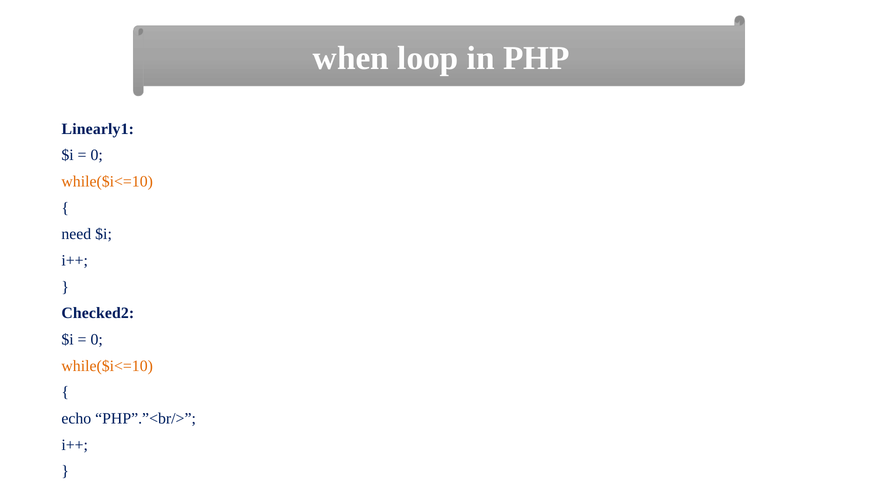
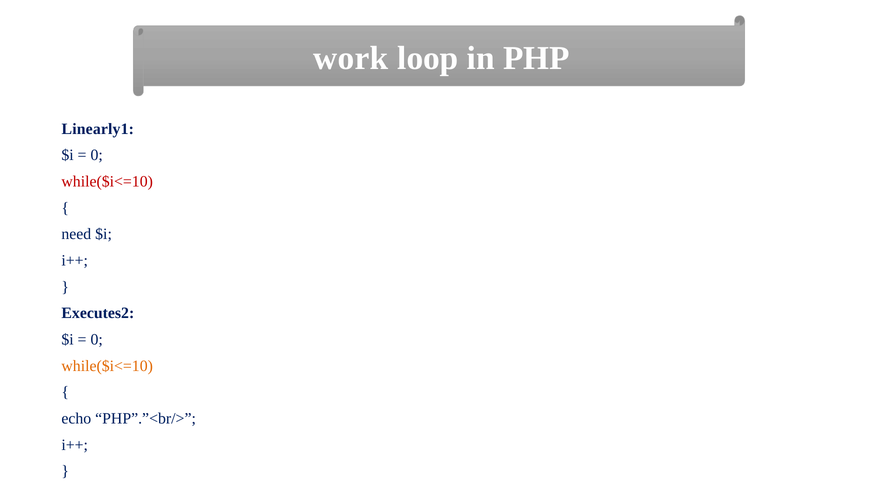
when: when -> work (351, 58)
while($i<=10 colour: orange -> red (107, 182)
Checked2: Checked2 -> Executes2 (98, 313)
